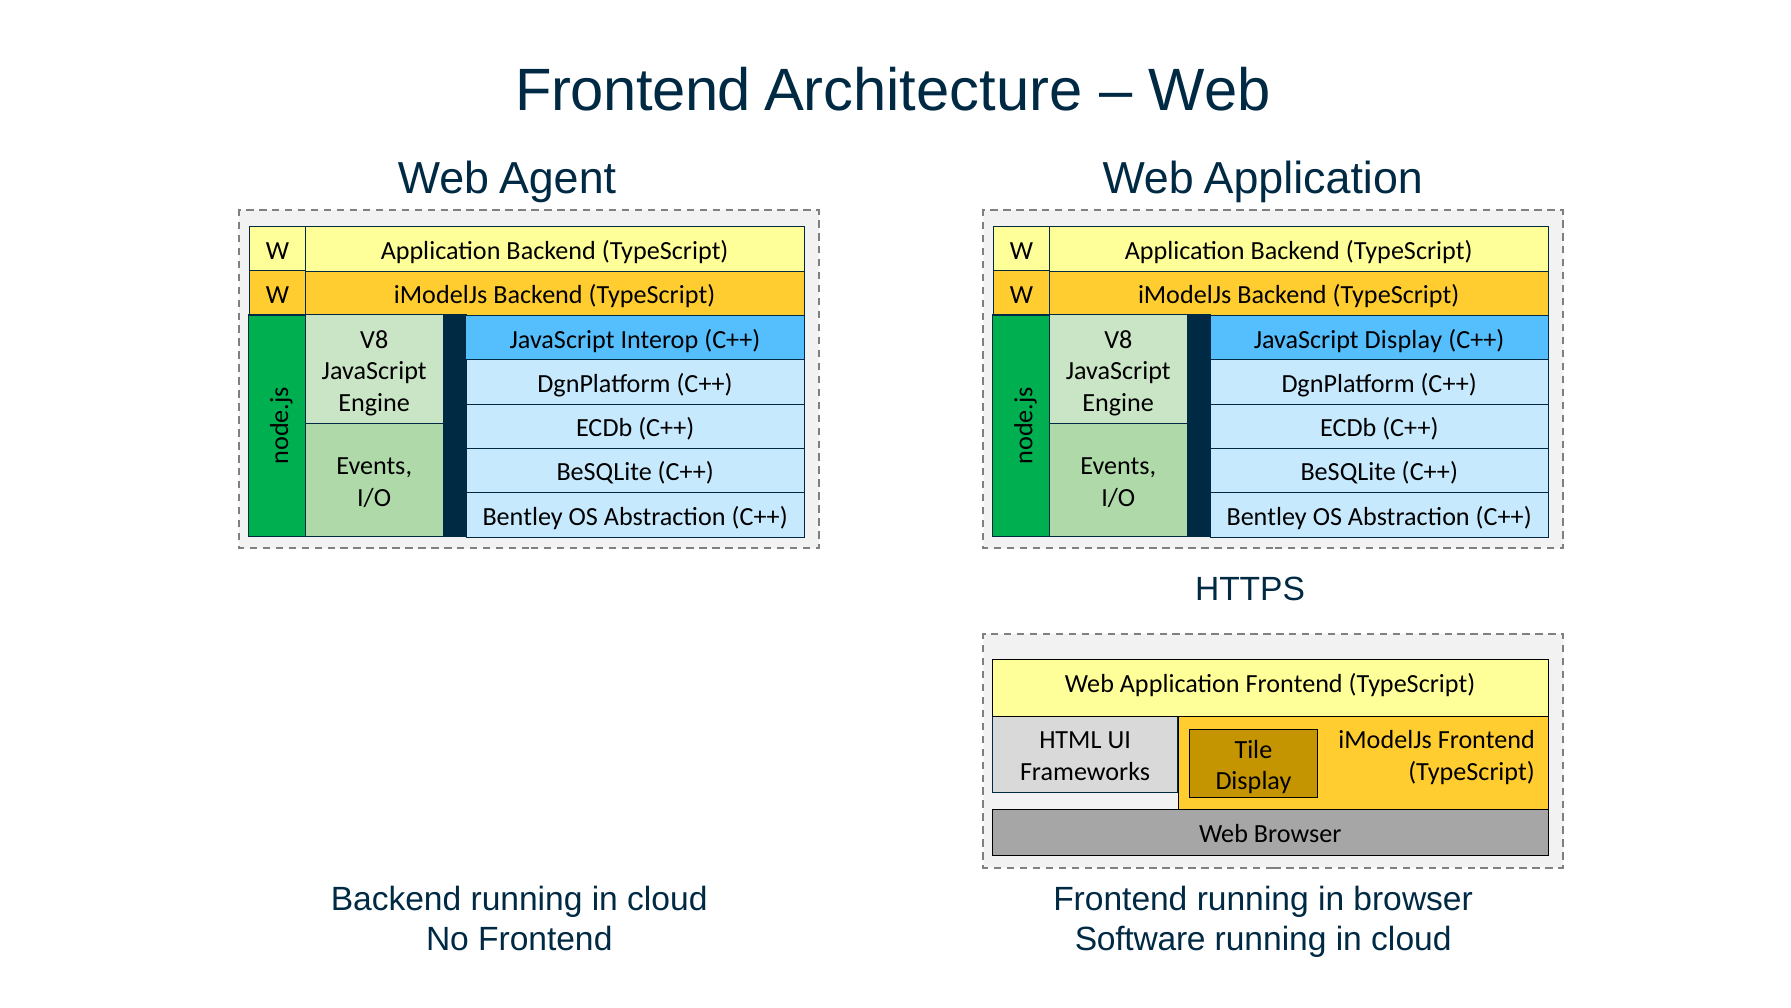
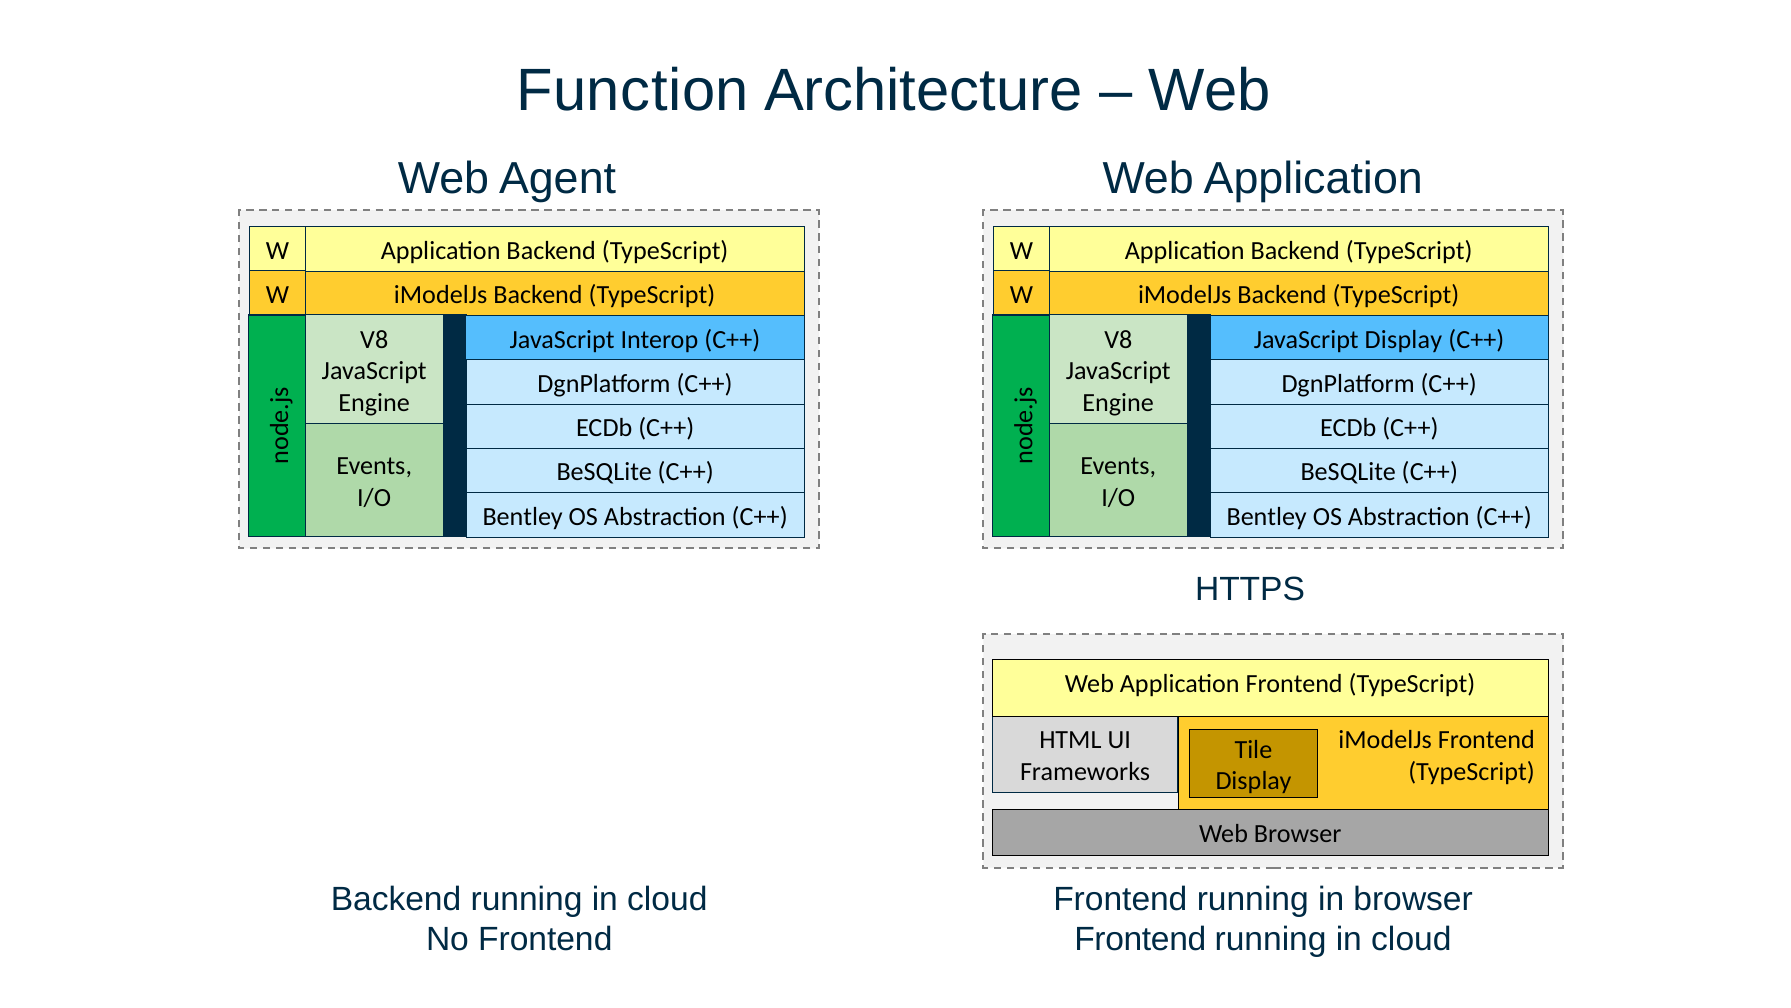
Frontend: Frontend -> Function (633, 90)
Software: Software -> Frontend (1140, 939)
